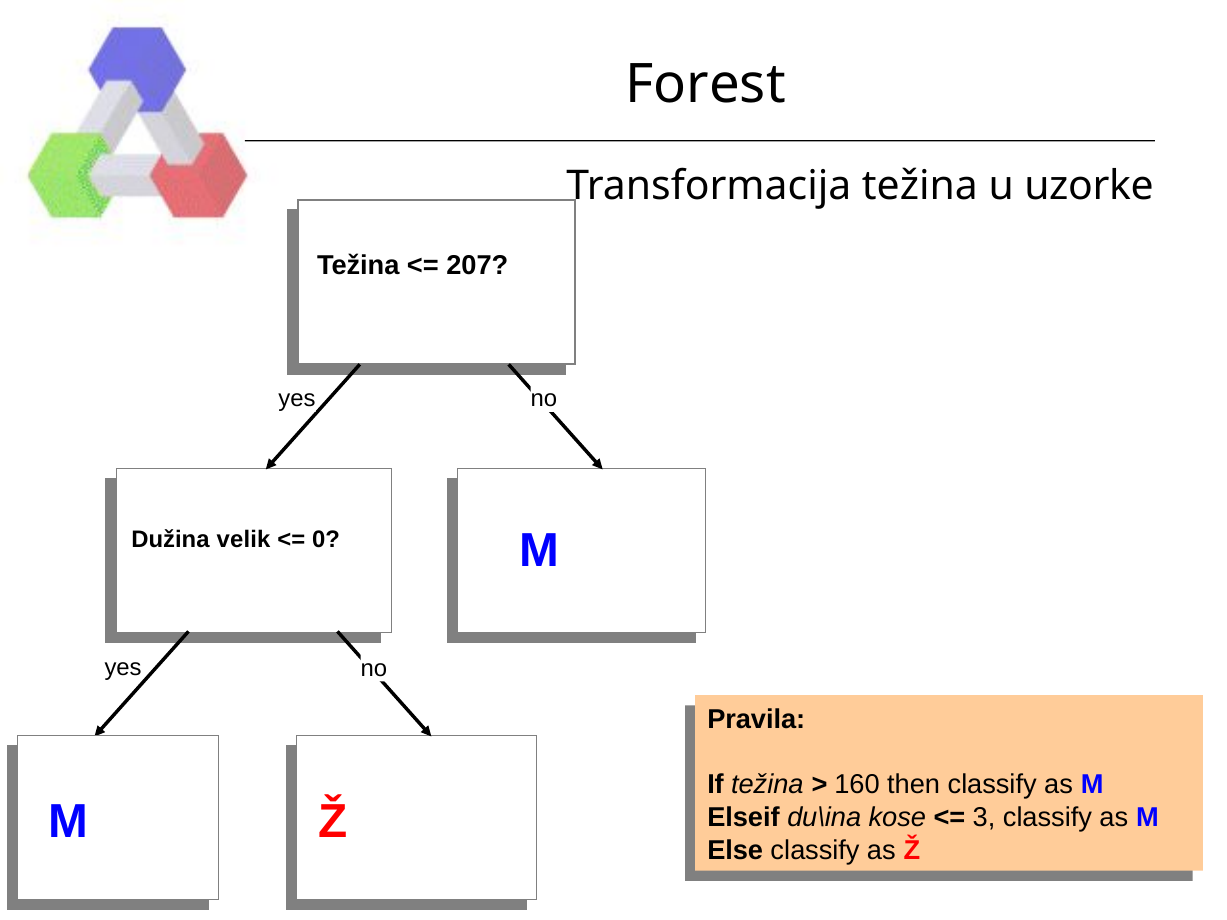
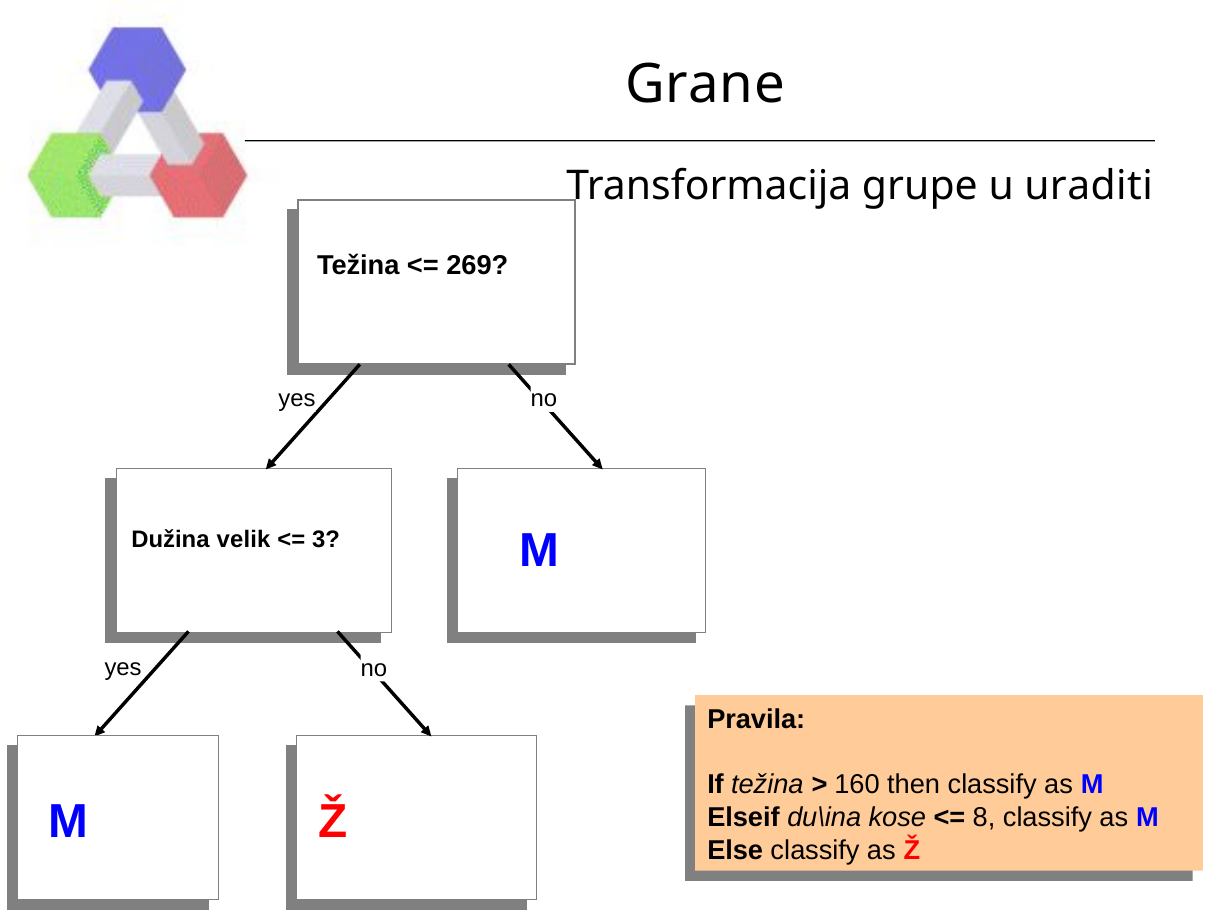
Forest: Forest -> Grane (705, 84)
Transformacija težina: težina -> grupe (920, 186)
uzorke: uzorke -> uraditi (1089, 186)
207: 207 -> 269 (477, 265)
0: 0 -> 3 (326, 540)
3: 3 -> 8 (984, 818)
